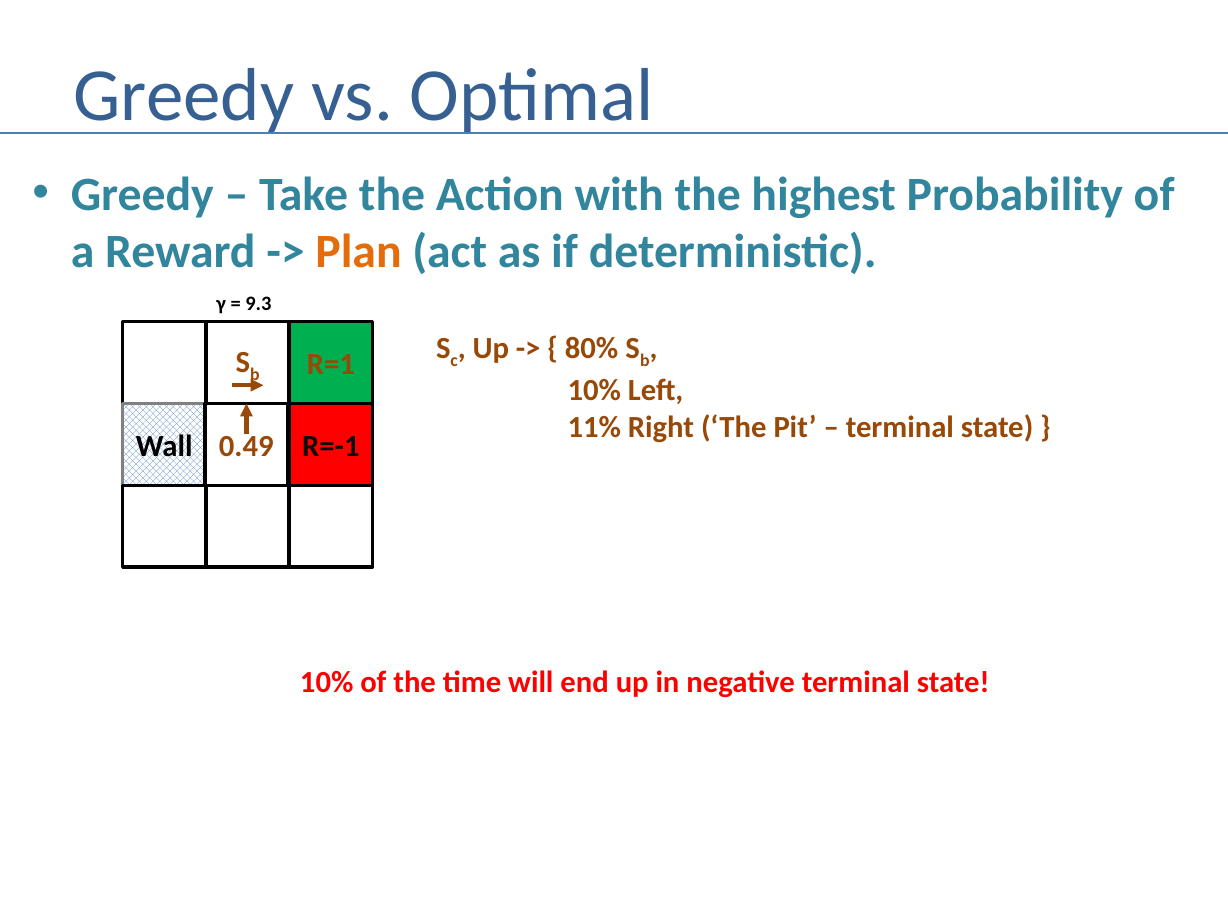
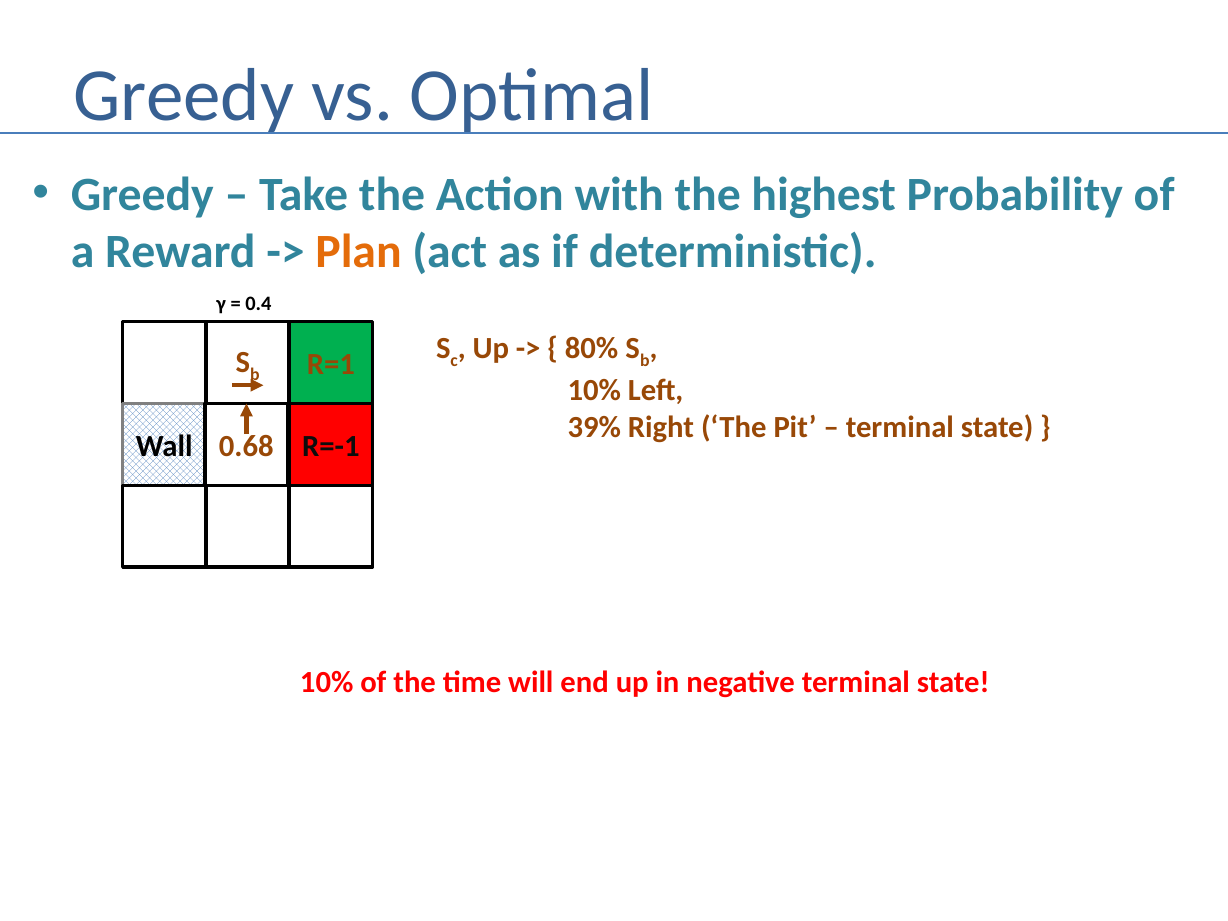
9.3: 9.3 -> 0.4 (258, 304)
11%: 11% -> 39% (594, 427)
0.49: 0.49 -> 0.68 (246, 447)
